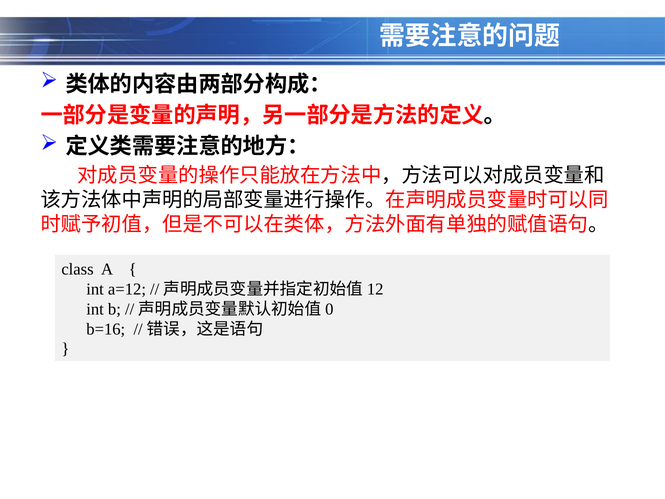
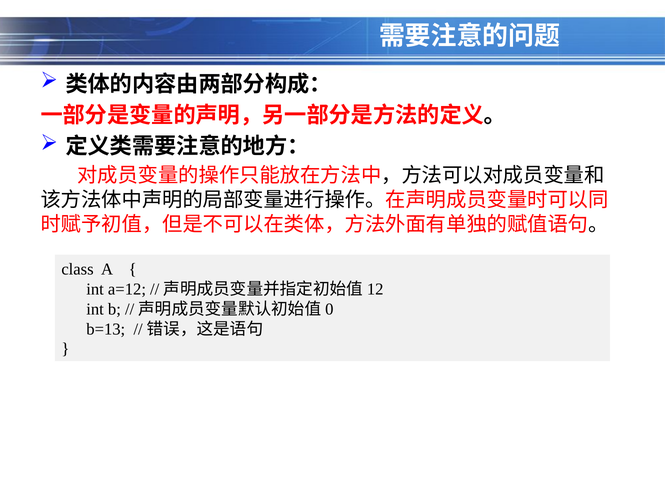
b=16: b=16 -> b=13 (106, 329)
